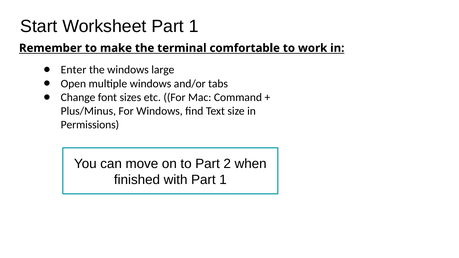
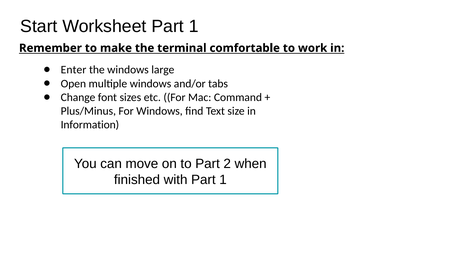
Permissions: Permissions -> Information (90, 125)
